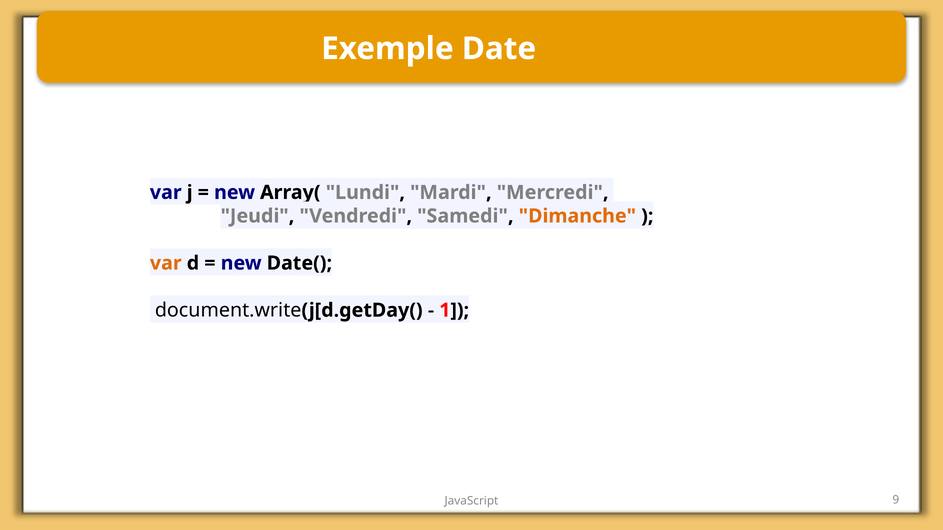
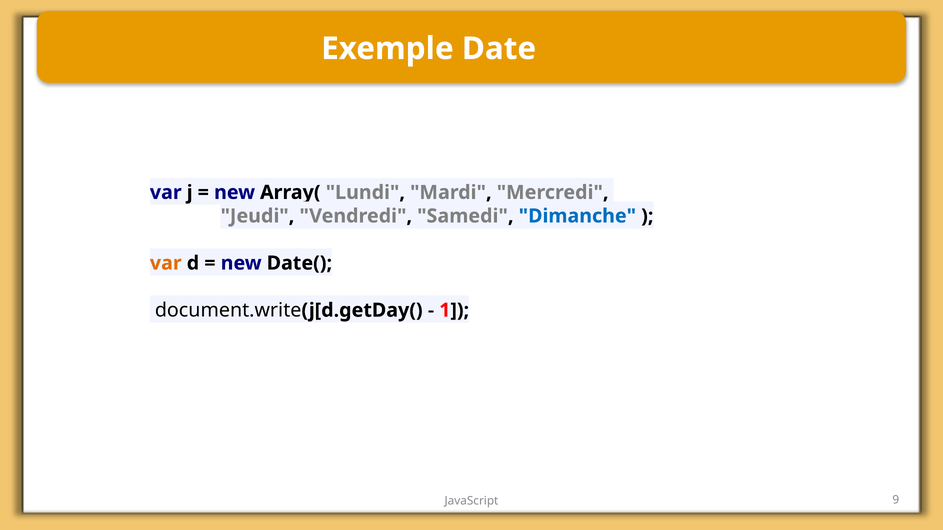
Dimanche colour: orange -> blue (577, 216)
